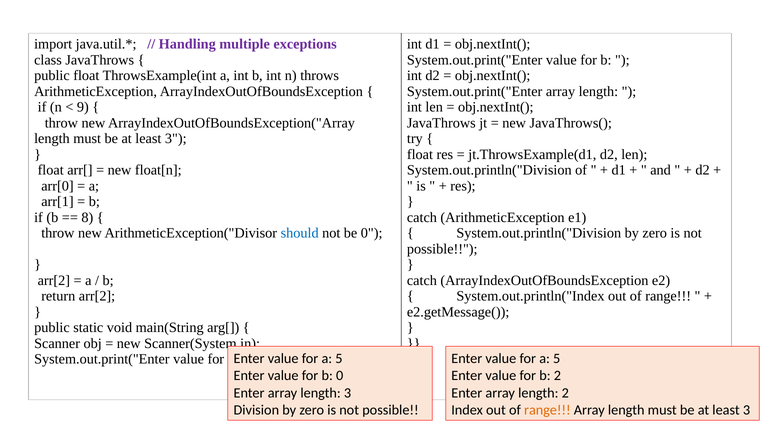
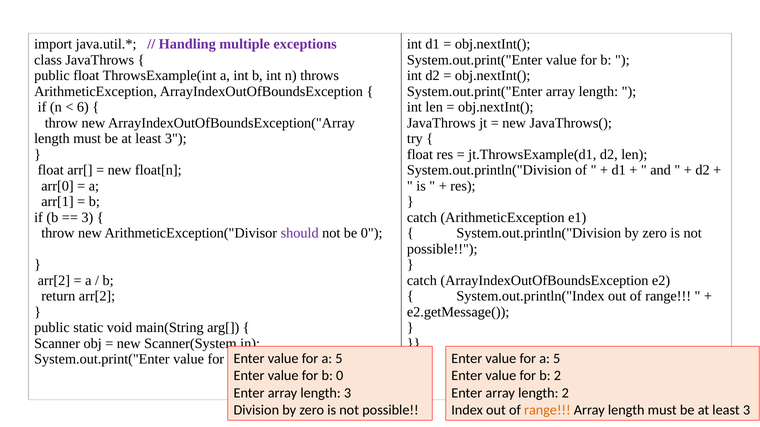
9: 9 -> 6 (83, 107)
8: 8 -> 3 (87, 218)
should colour: blue -> purple (300, 233)
